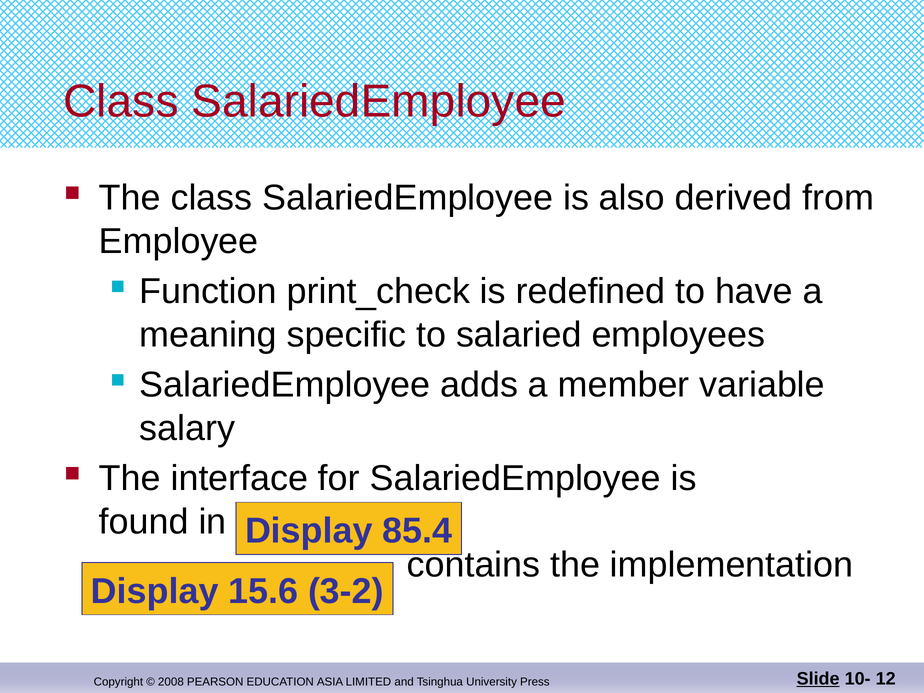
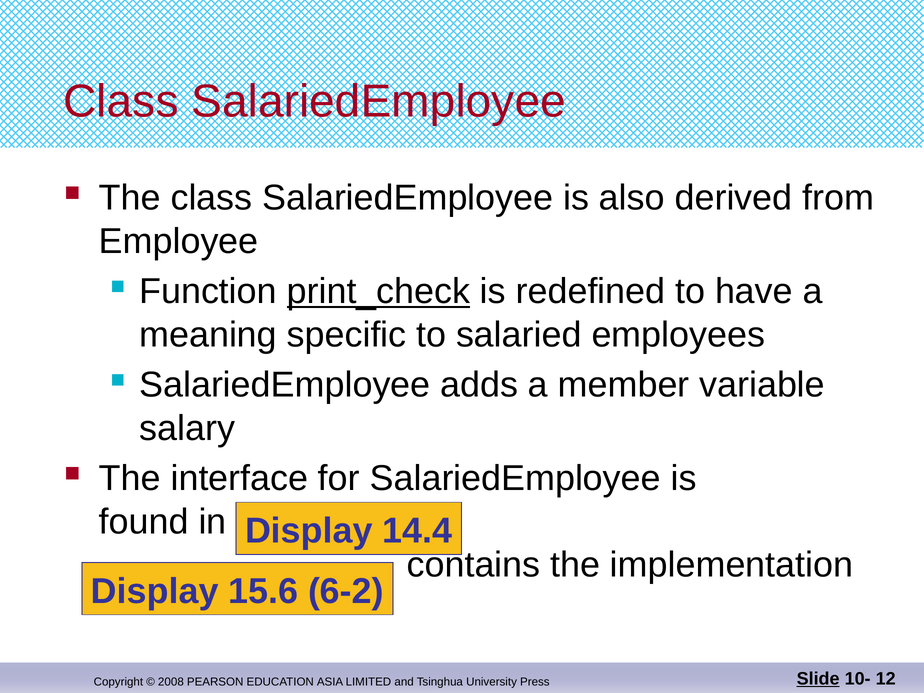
print_check underline: none -> present (378, 292)
85.4: 85.4 -> 14.4 (417, 531)
3-2: 3-2 -> 6-2 (346, 591)
